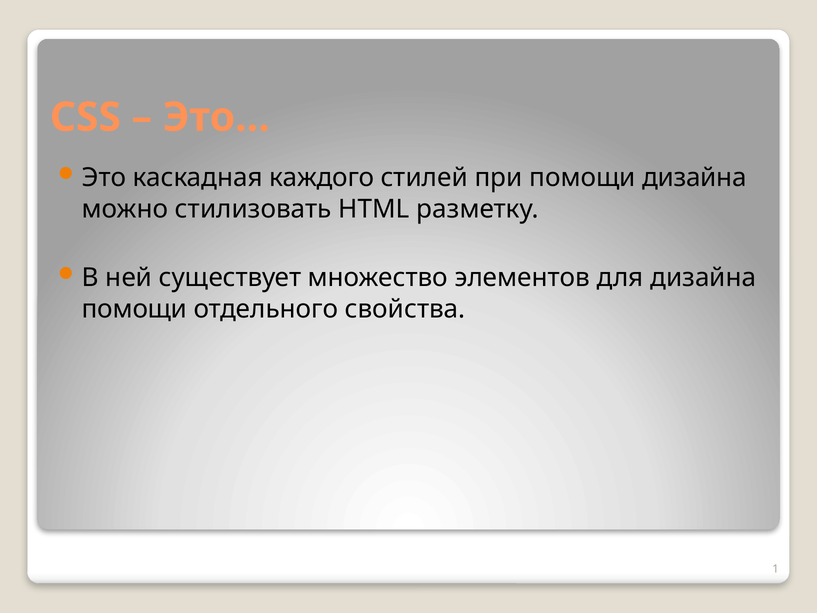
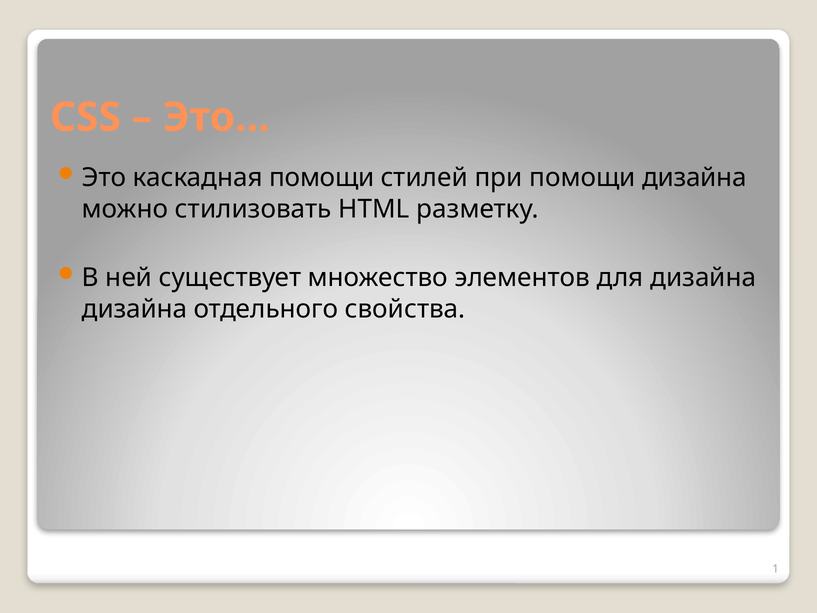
каскадная каждого: каждого -> помощи (322, 178)
помощи: помощи -> дизайна (134, 309)
